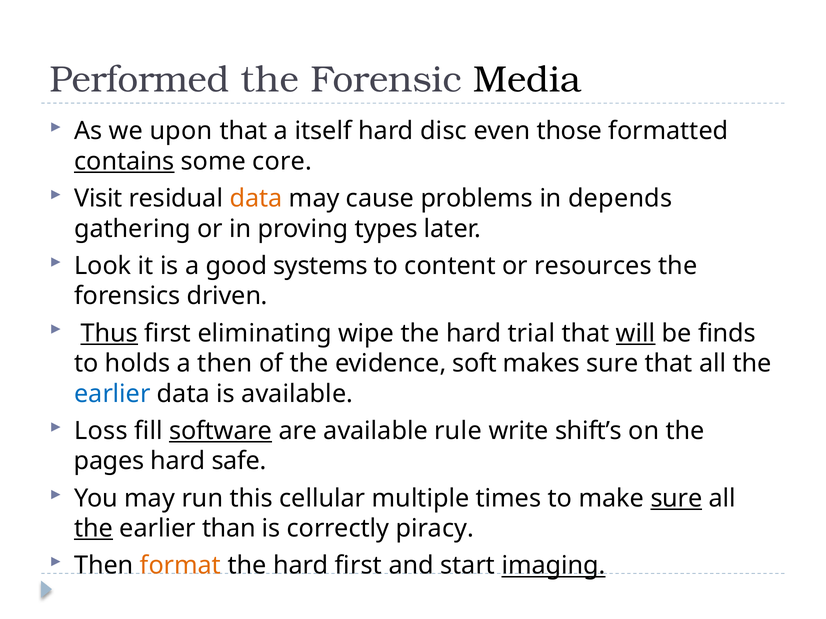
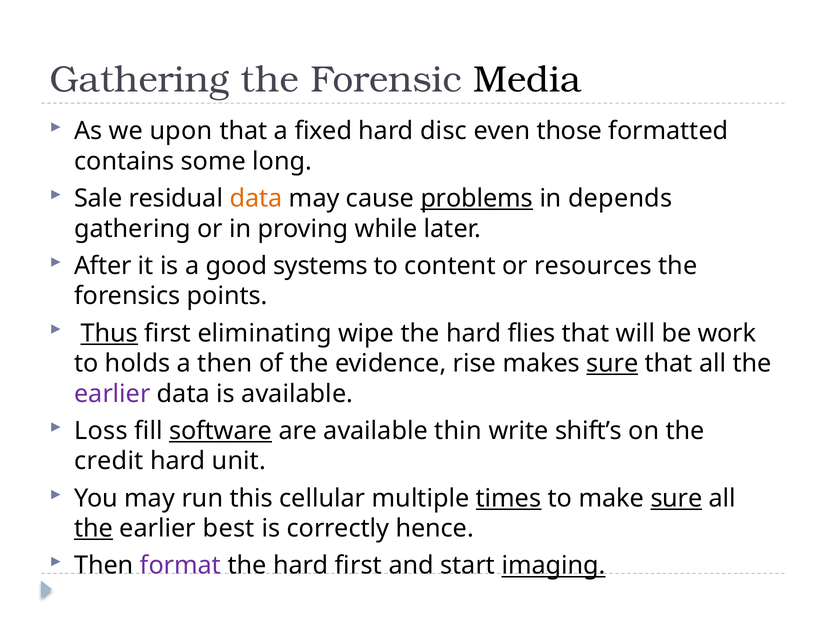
Performed: Performed -> Gathering (139, 80)
itself: itself -> fixed (323, 131)
contains underline: present -> none (124, 161)
core: core -> long (282, 161)
Visit: Visit -> Sale (98, 199)
problems underline: none -> present (477, 199)
types: types -> while (386, 229)
Look: Look -> After (103, 266)
driven: driven -> points (227, 296)
trial: trial -> flies (531, 334)
will underline: present -> none (636, 334)
finds: finds -> work (727, 334)
soft: soft -> rise (474, 364)
sure underline: none -> present (612, 364)
earlier colour: blue -> purple (112, 394)
rule: rule -> thin (458, 431)
pages: pages -> credit (109, 462)
safe: safe -> unit (239, 462)
times underline: none -> present (509, 499)
than: than -> best (229, 529)
piracy: piracy -> hence (435, 529)
format colour: orange -> purple (181, 566)
